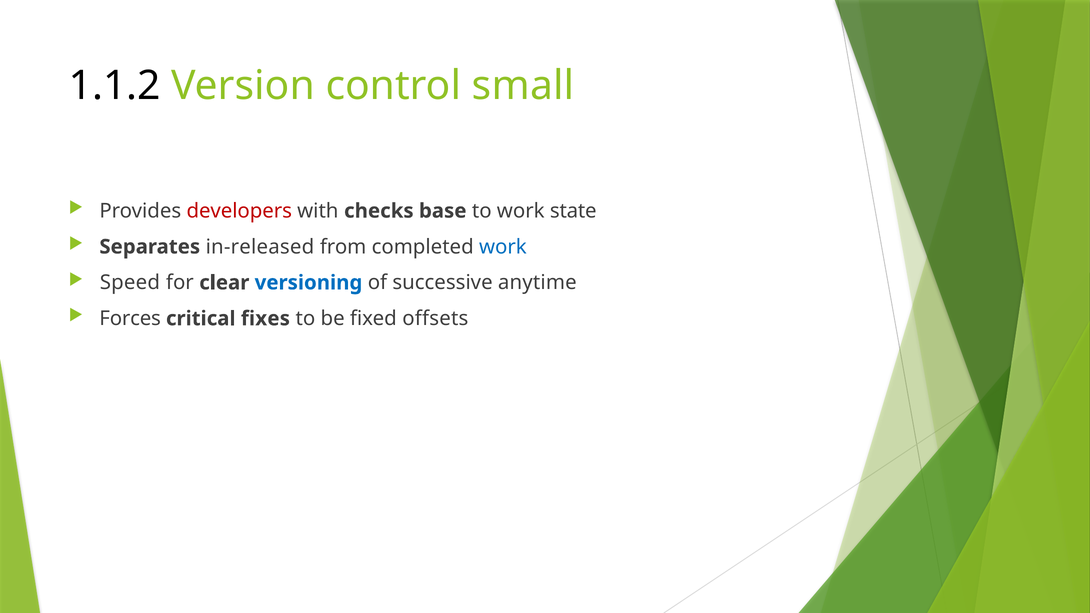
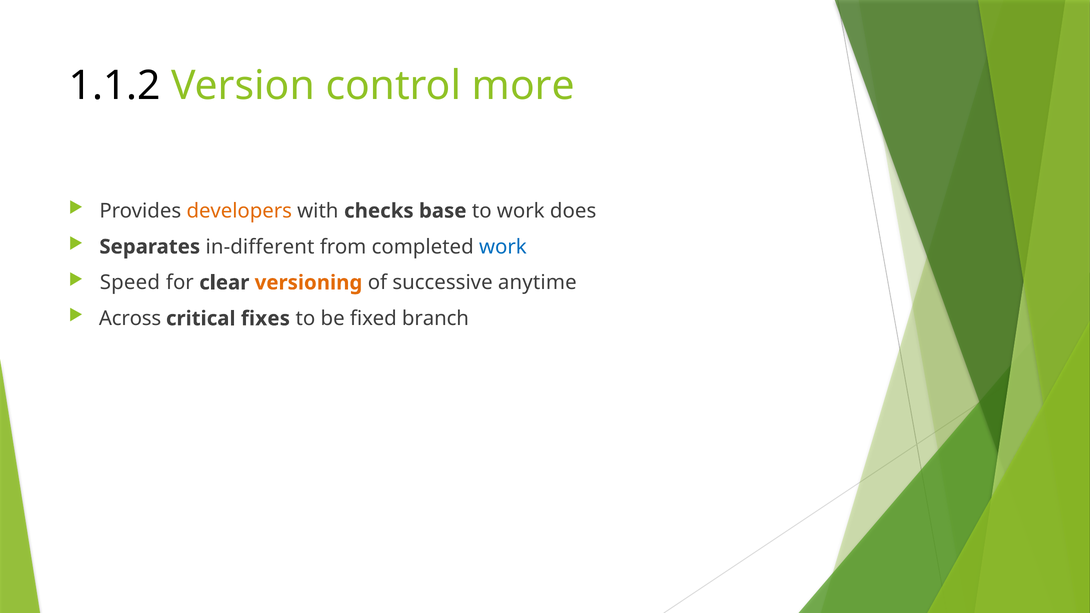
small: small -> more (523, 86)
developers colour: red -> orange (239, 211)
state: state -> does (573, 211)
in-released: in-released -> in-different (260, 247)
versioning colour: blue -> orange (308, 283)
Forces: Forces -> Across (130, 319)
offsets: offsets -> branch (435, 319)
